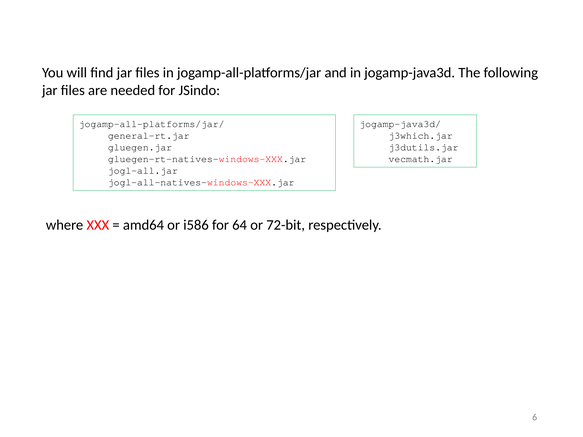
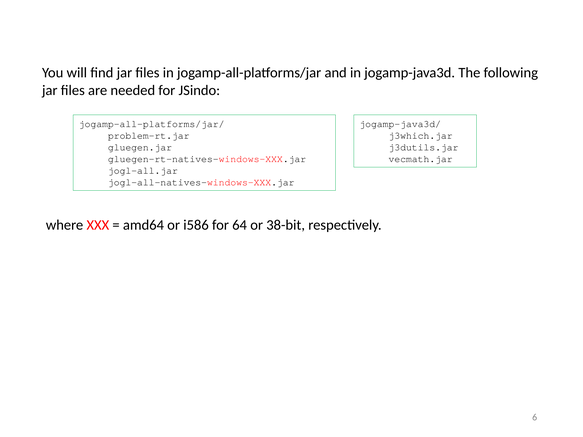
general-rt.jar: general-rt.jar -> problem-rt.jar (149, 136)
72-bit: 72-bit -> 38-bit (286, 225)
